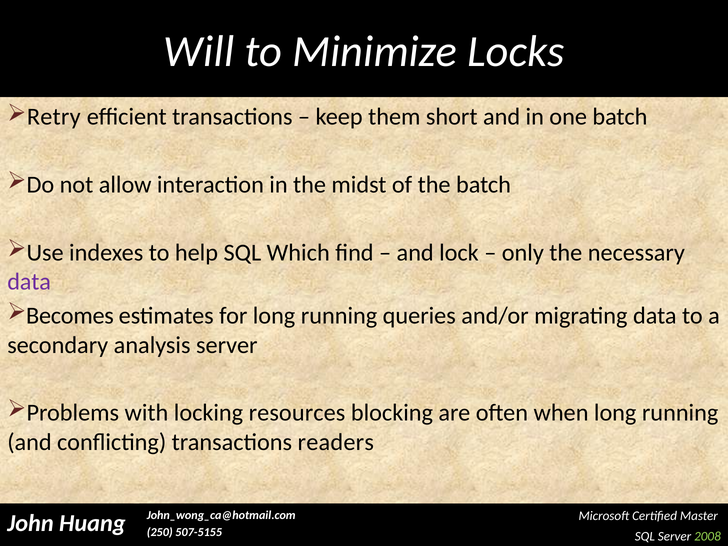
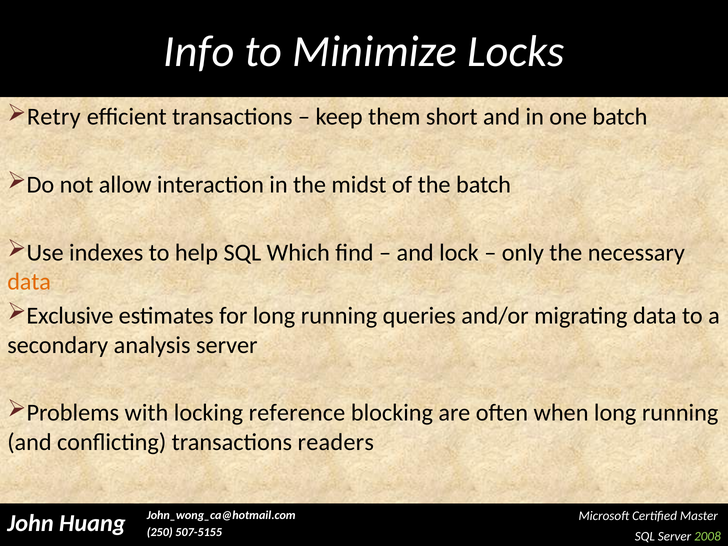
Will: Will -> Info (199, 52)
data colour: purple -> orange (29, 282)
Becomes: Becomes -> Exclusive (70, 316)
resources: resources -> reference (297, 413)
